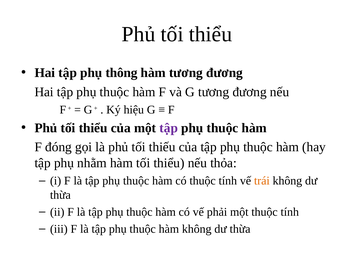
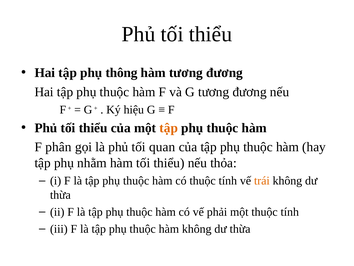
tập colour: purple -> orange (169, 128)
đóng: đóng -> phân (58, 147)
thiếu: thiếu -> quan (162, 147)
